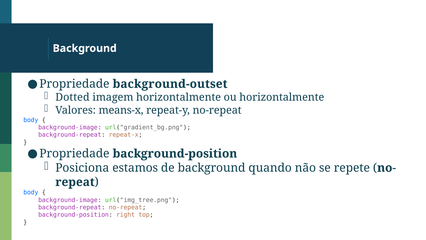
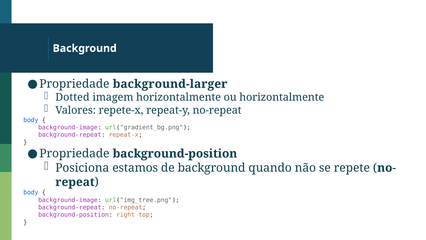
background-outset: background-outset -> background-larger (170, 84)
means-x: means-x -> repete-x (121, 110)
